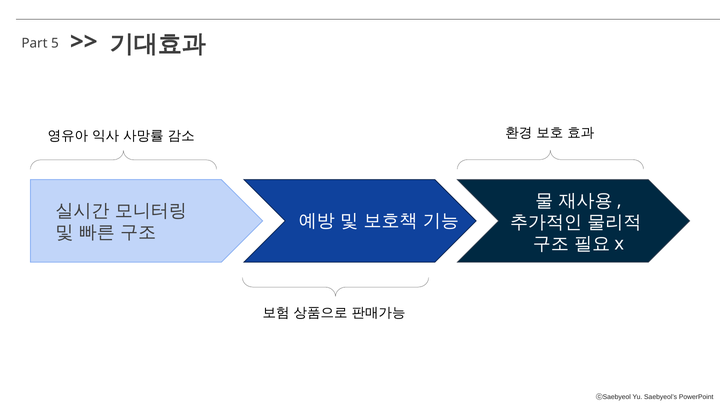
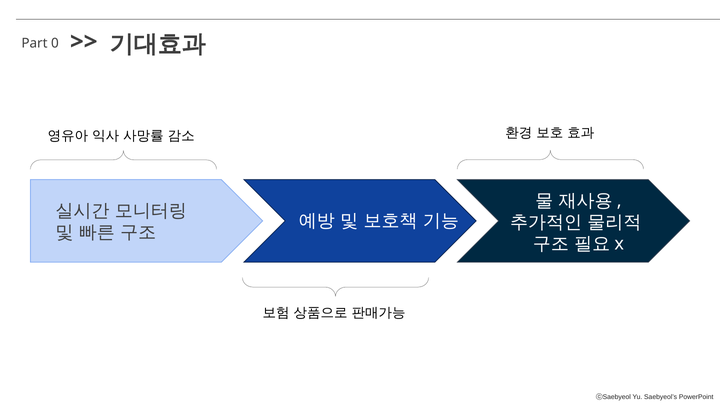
5: 5 -> 0 (55, 43)
